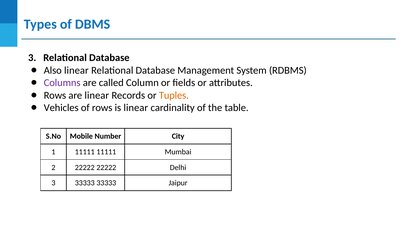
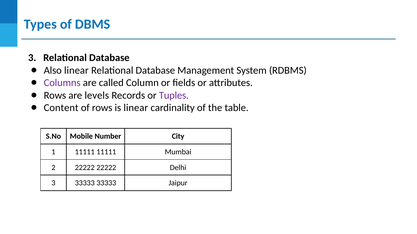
are linear: linear -> levels (97, 95)
Tuples colour: orange -> purple (174, 95)
Vehicles: Vehicles -> Content (61, 108)
